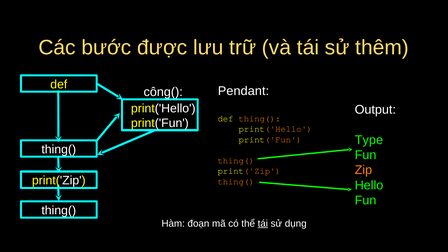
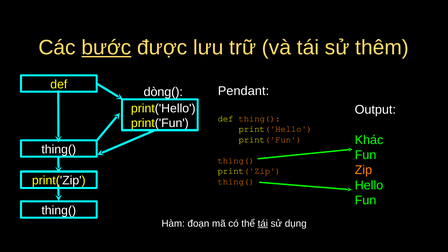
bước underline: none -> present (106, 48)
công(: công( -> dòng( (163, 92)
Type: Type -> Khác (369, 140)
